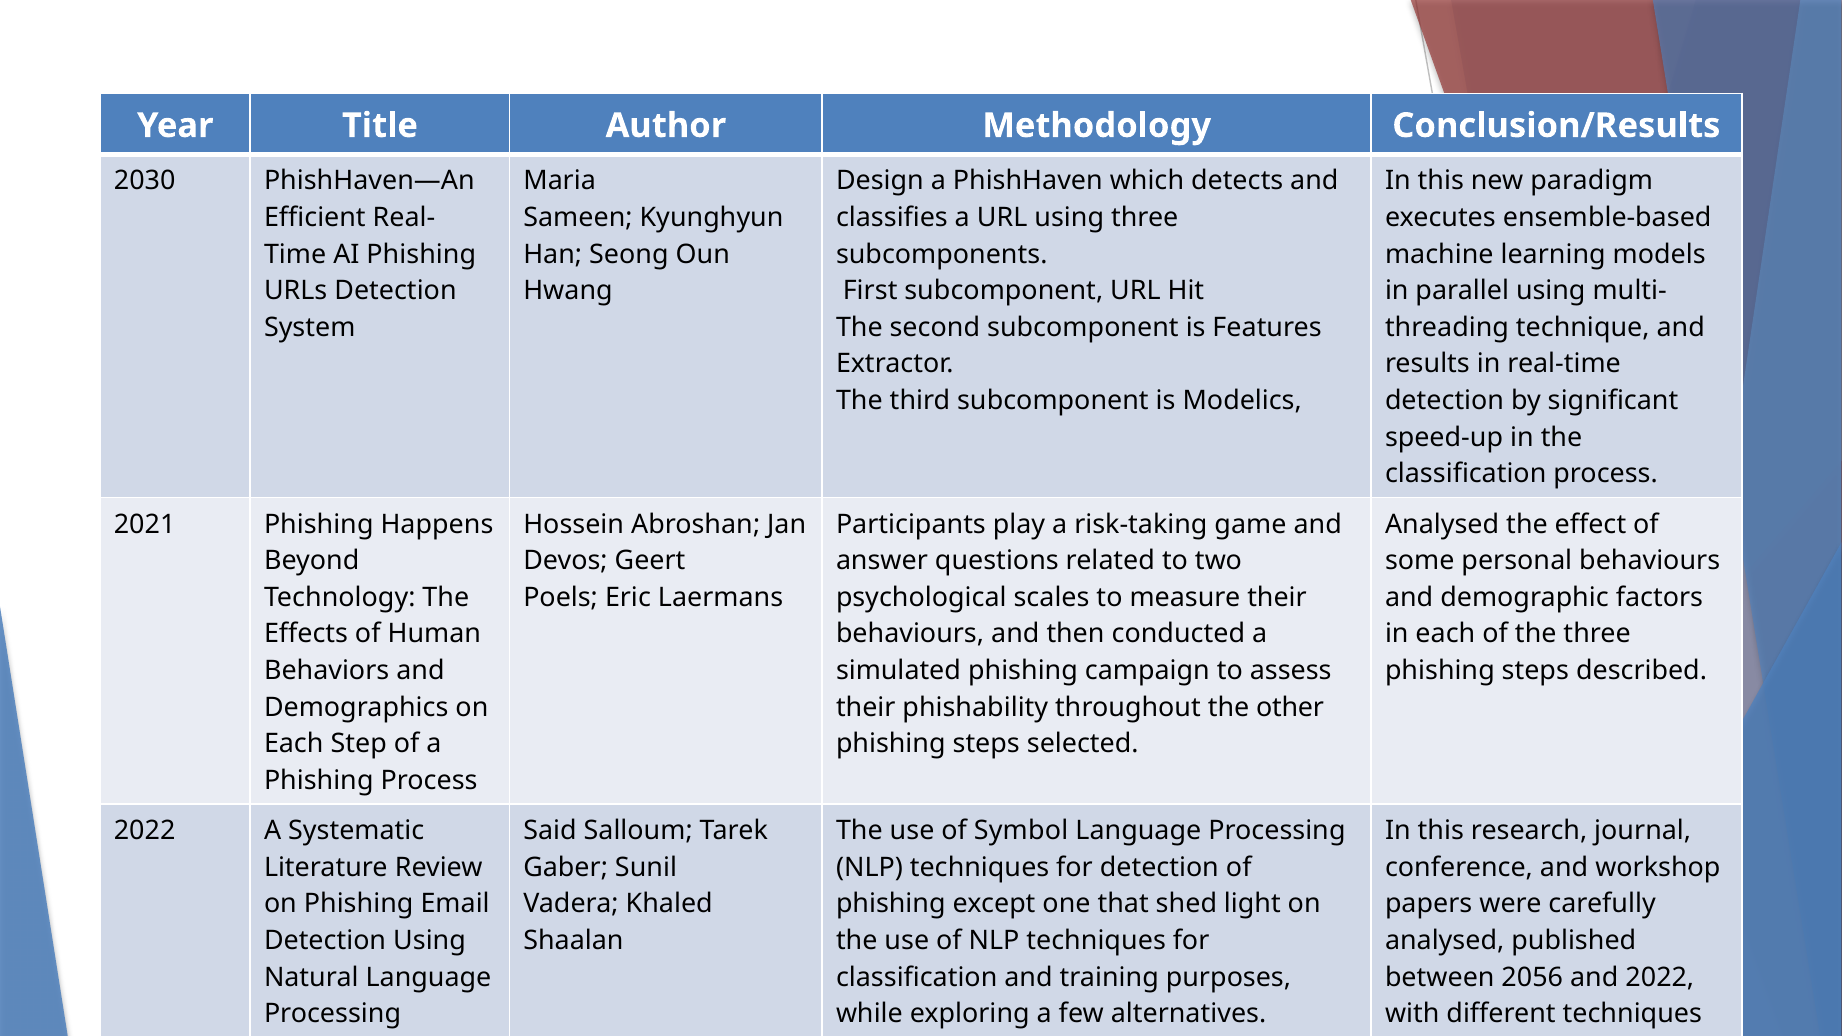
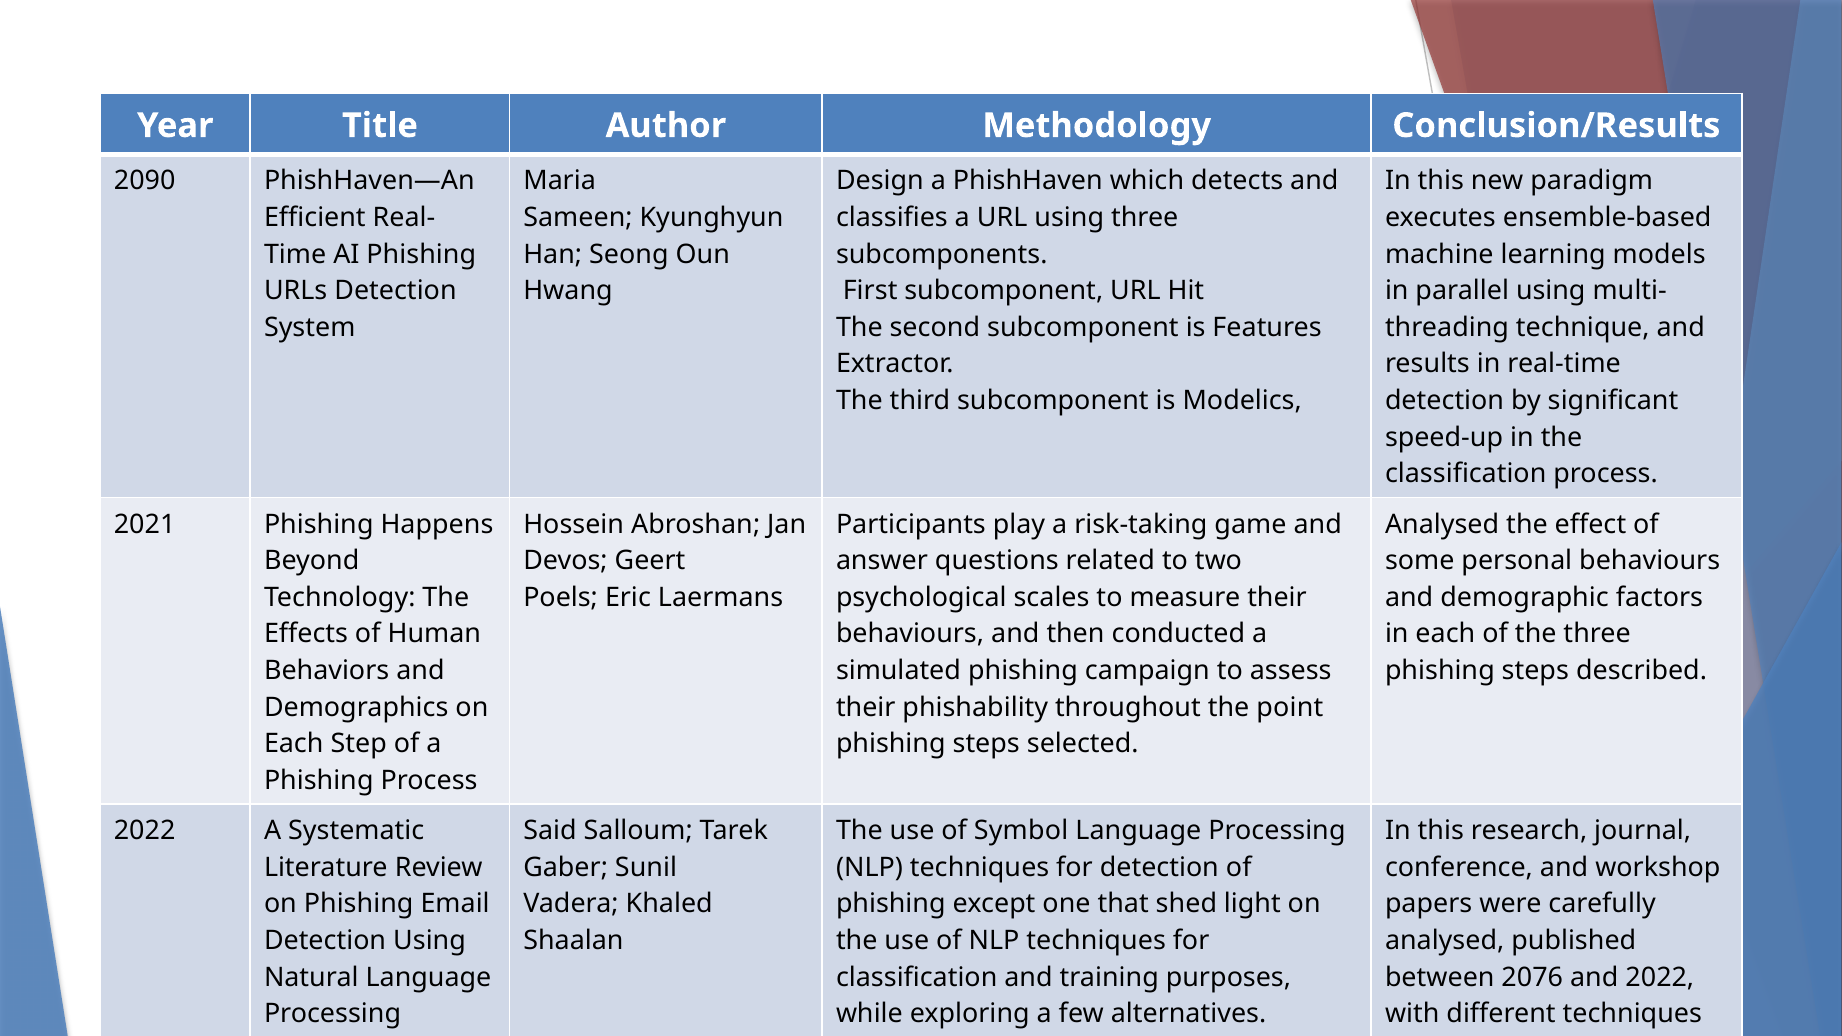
2030: 2030 -> 2090 (145, 181)
other: other -> point (1290, 707)
2056: 2056 -> 2076 (1532, 977)
